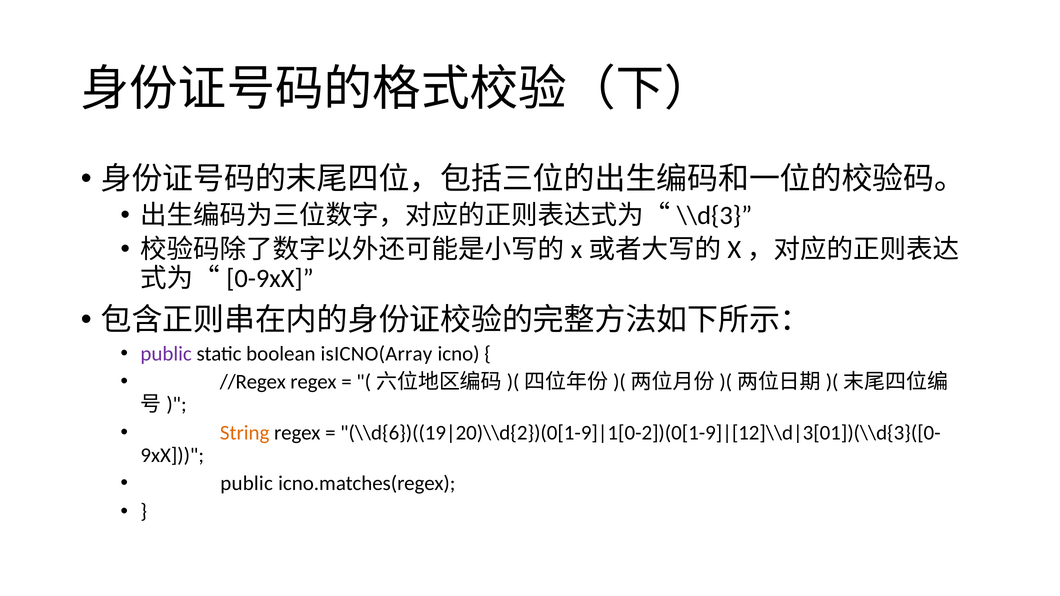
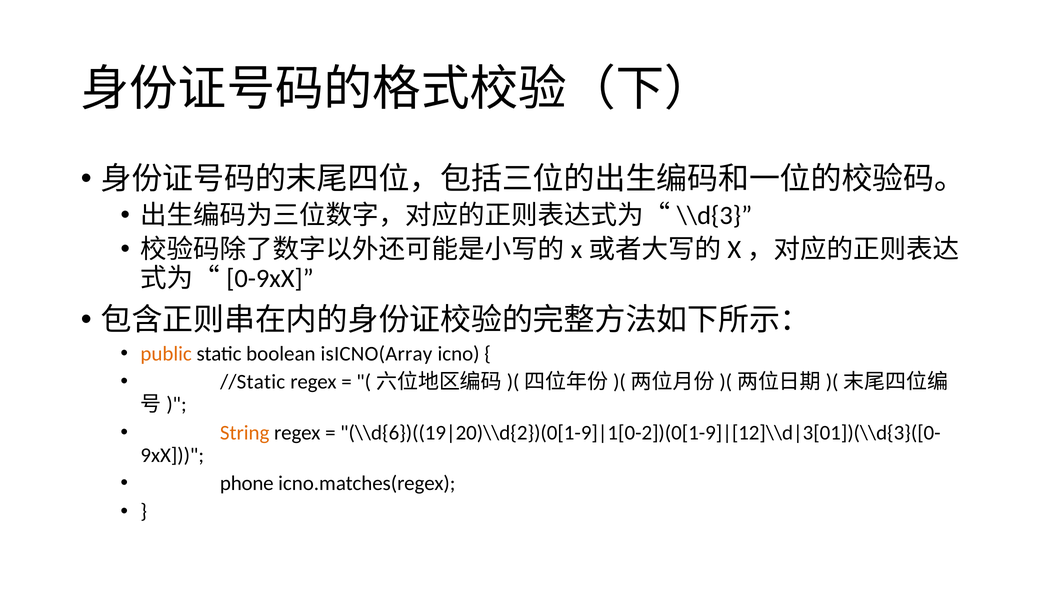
public colour: purple -> orange (166, 354)
//Regex: //Regex -> //Static (253, 382)
public: public -> phone (247, 484)
